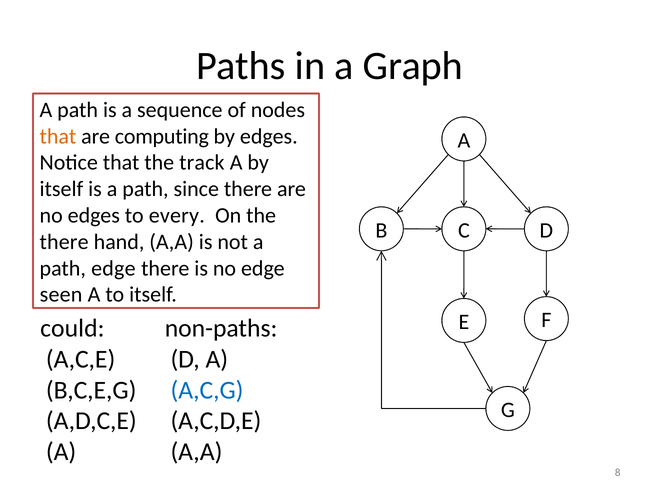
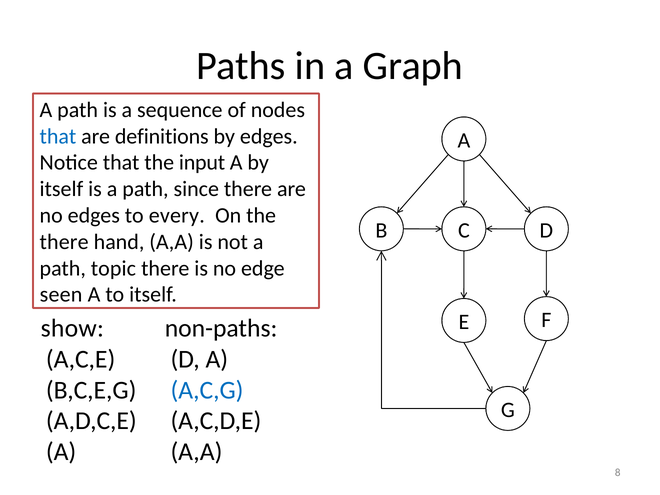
that colour: orange -> blue (58, 136)
computing: computing -> definitions (162, 136)
track: track -> input (202, 163)
path edge: edge -> topic (113, 268)
could: could -> show (72, 328)
